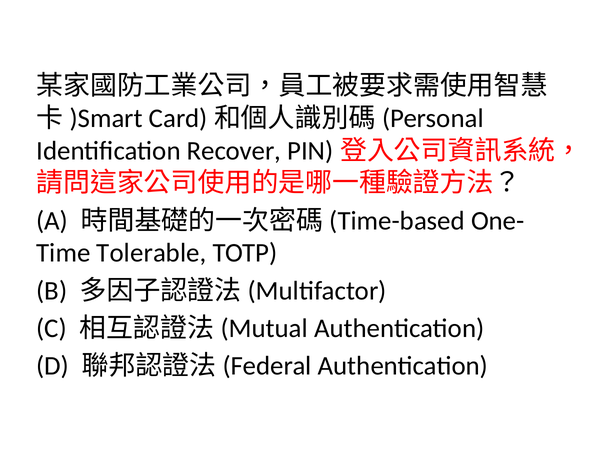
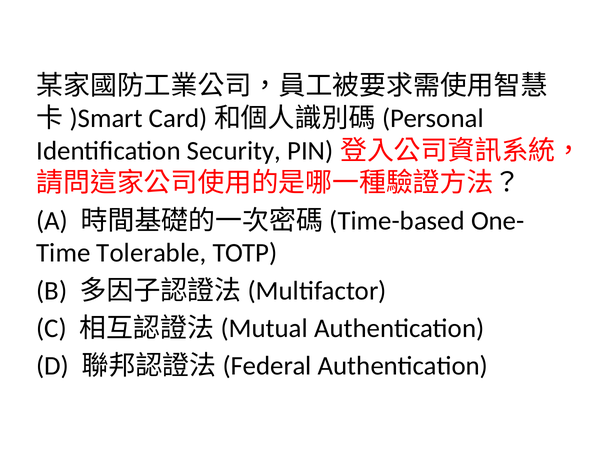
Recover: Recover -> Security (234, 151)
